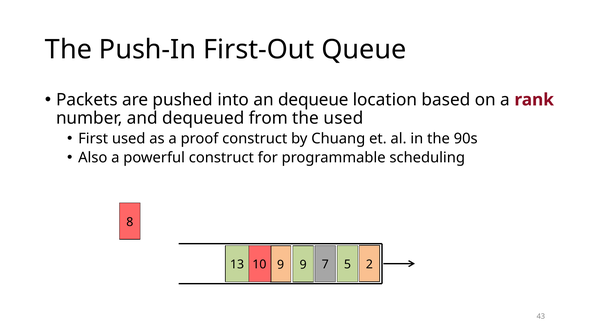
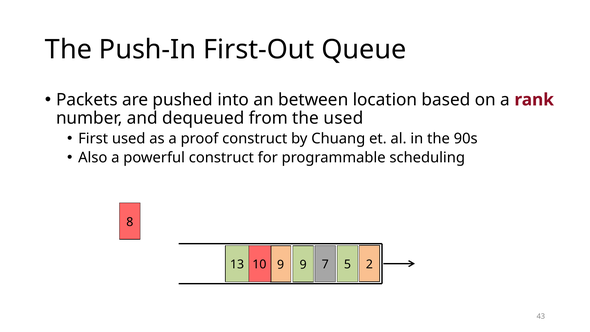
dequeue: dequeue -> between (313, 100)
